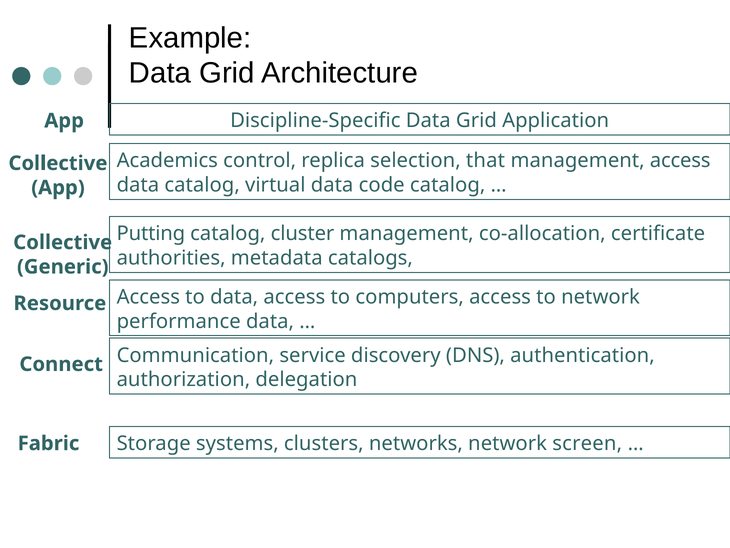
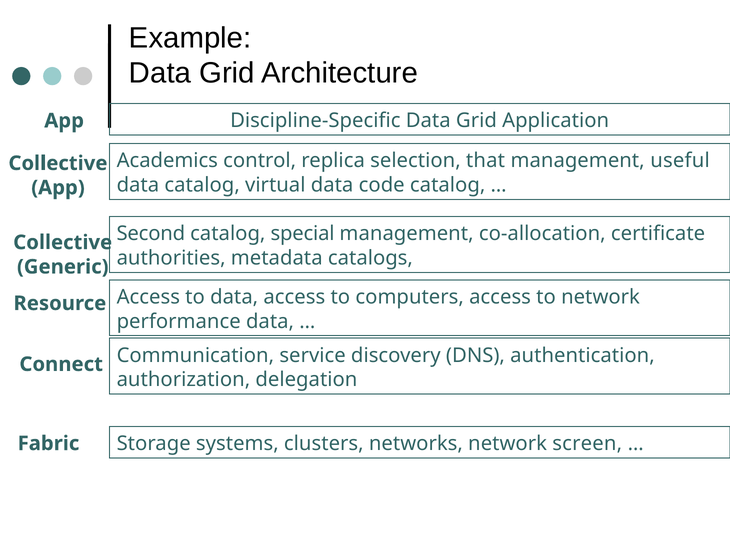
management access: access -> useful (680, 160)
Putting: Putting -> Second (151, 233)
cluster: cluster -> special (303, 233)
